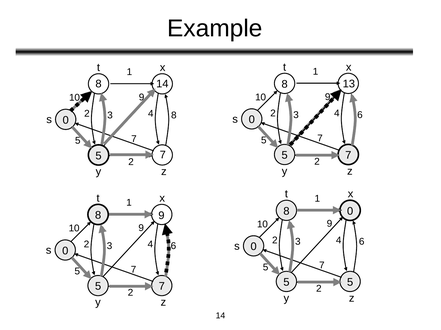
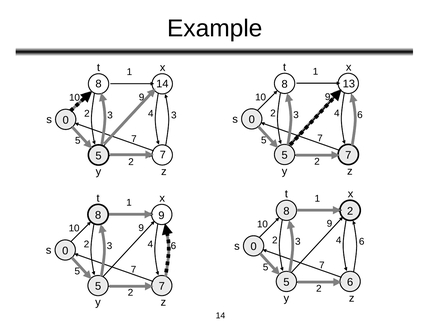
8: 8 -> 3 (174, 116)
8 0: 0 -> 2 (350, 212)
5 5: 5 -> 6 (350, 283)
